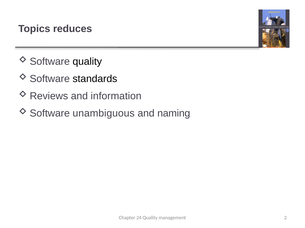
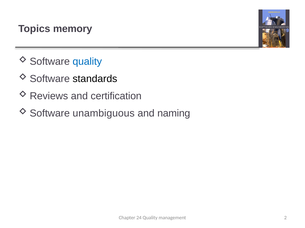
reduces: reduces -> memory (73, 29)
quality colour: black -> blue (87, 62)
information: information -> certification (116, 96)
